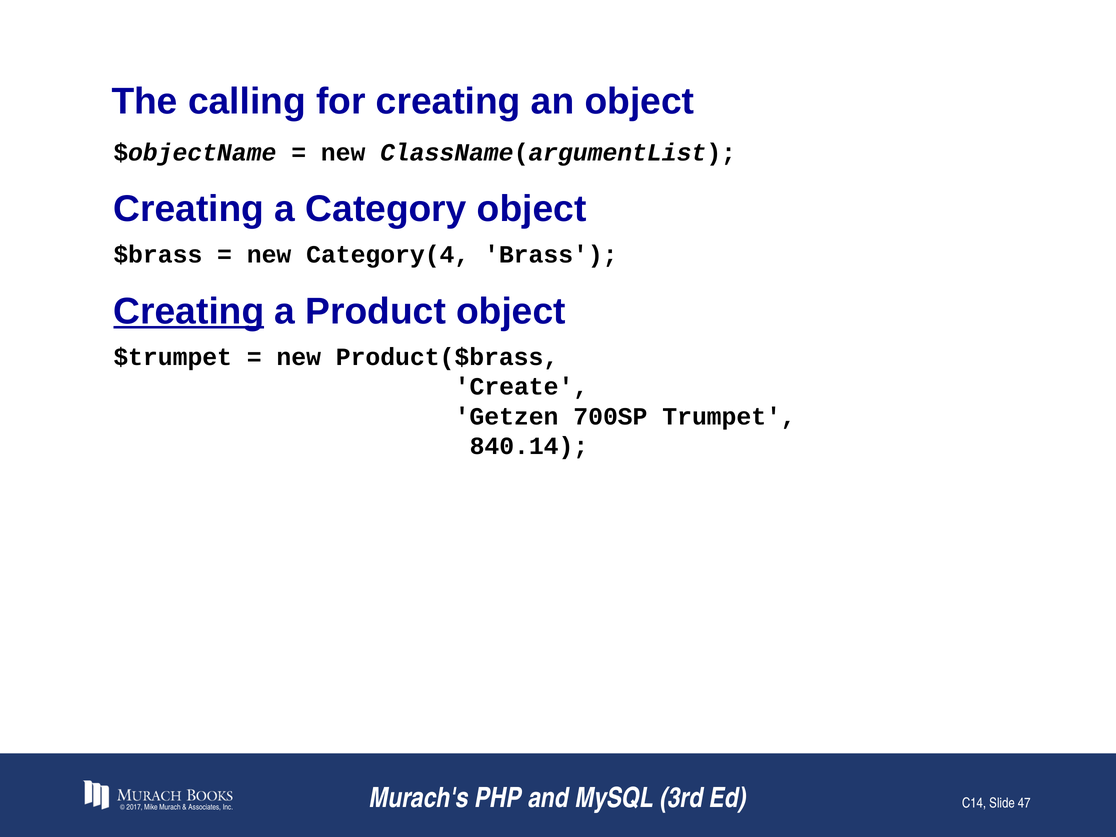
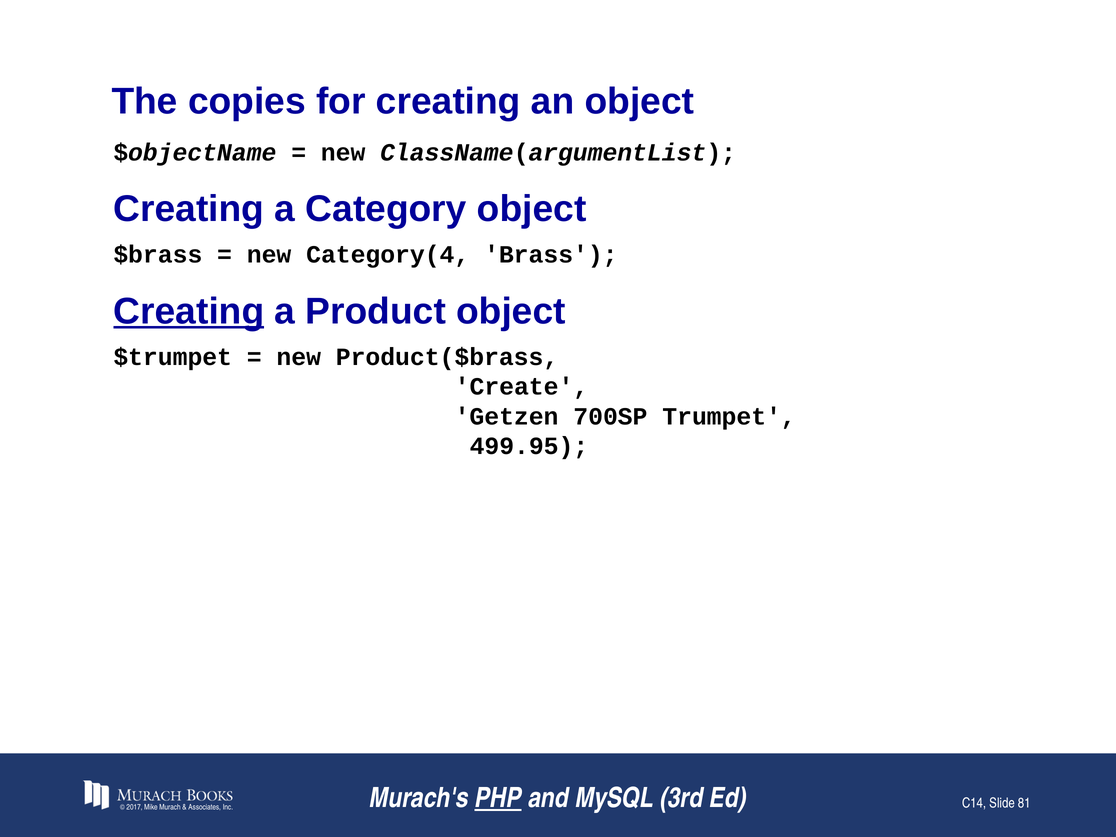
calling: calling -> copies (247, 101)
840.14: 840.14 -> 499.95 (529, 446)
PHP underline: none -> present (498, 798)
47: 47 -> 81 (1024, 803)
